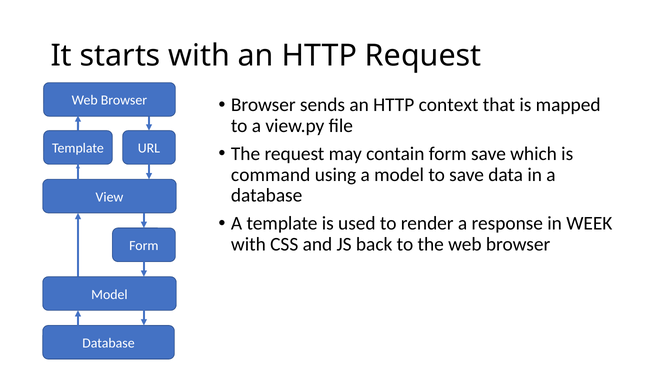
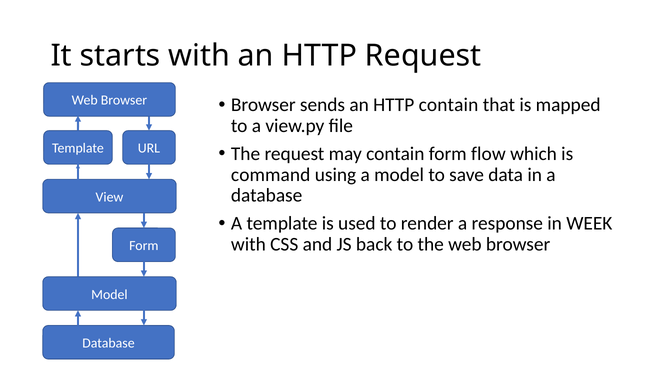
HTTP context: context -> contain (448, 105)
form save: save -> flow (488, 154)
